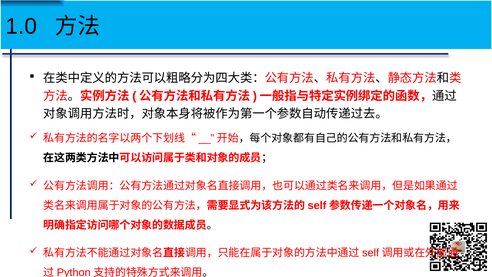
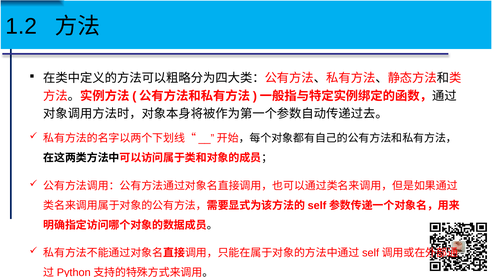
1.0: 1.0 -> 1.2 (21, 26)
